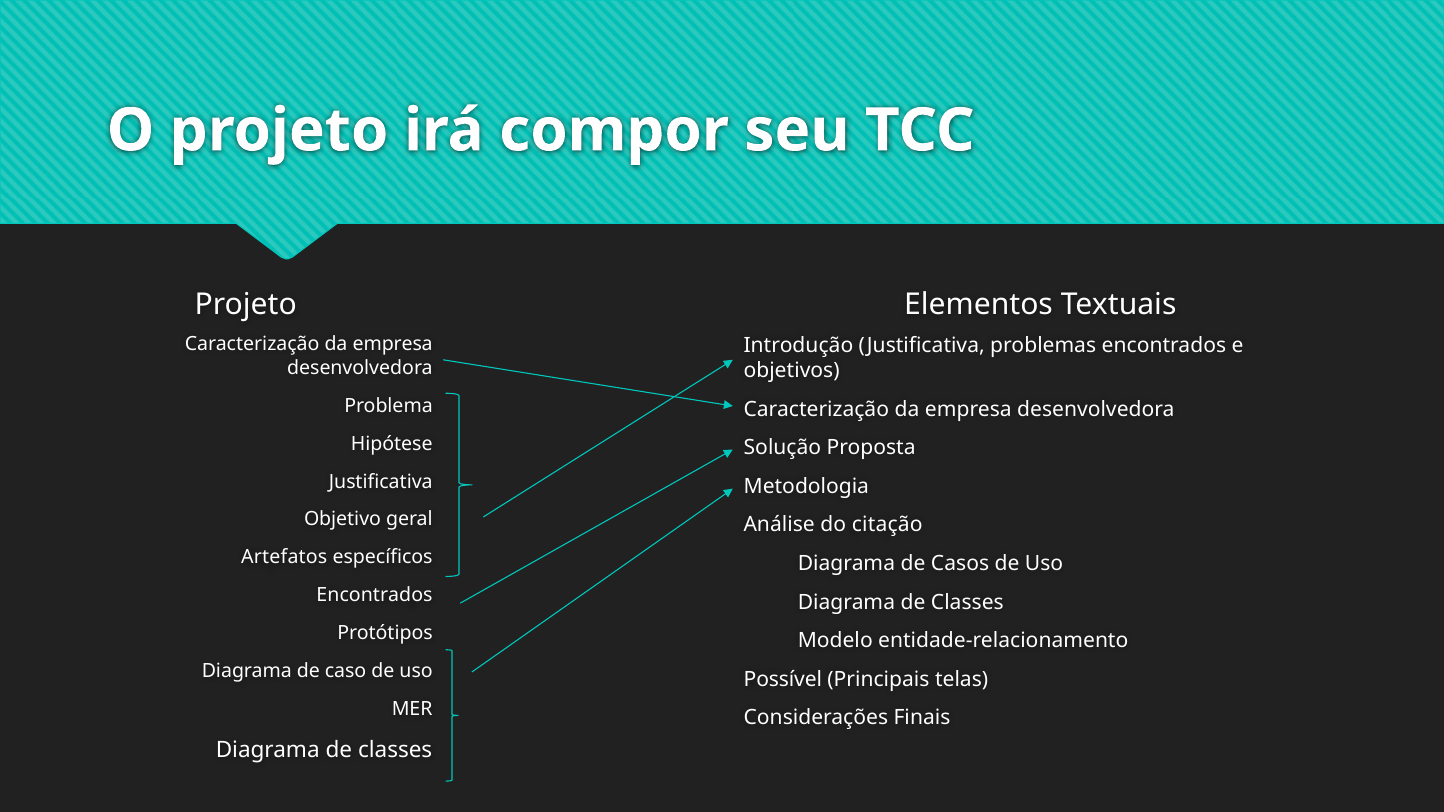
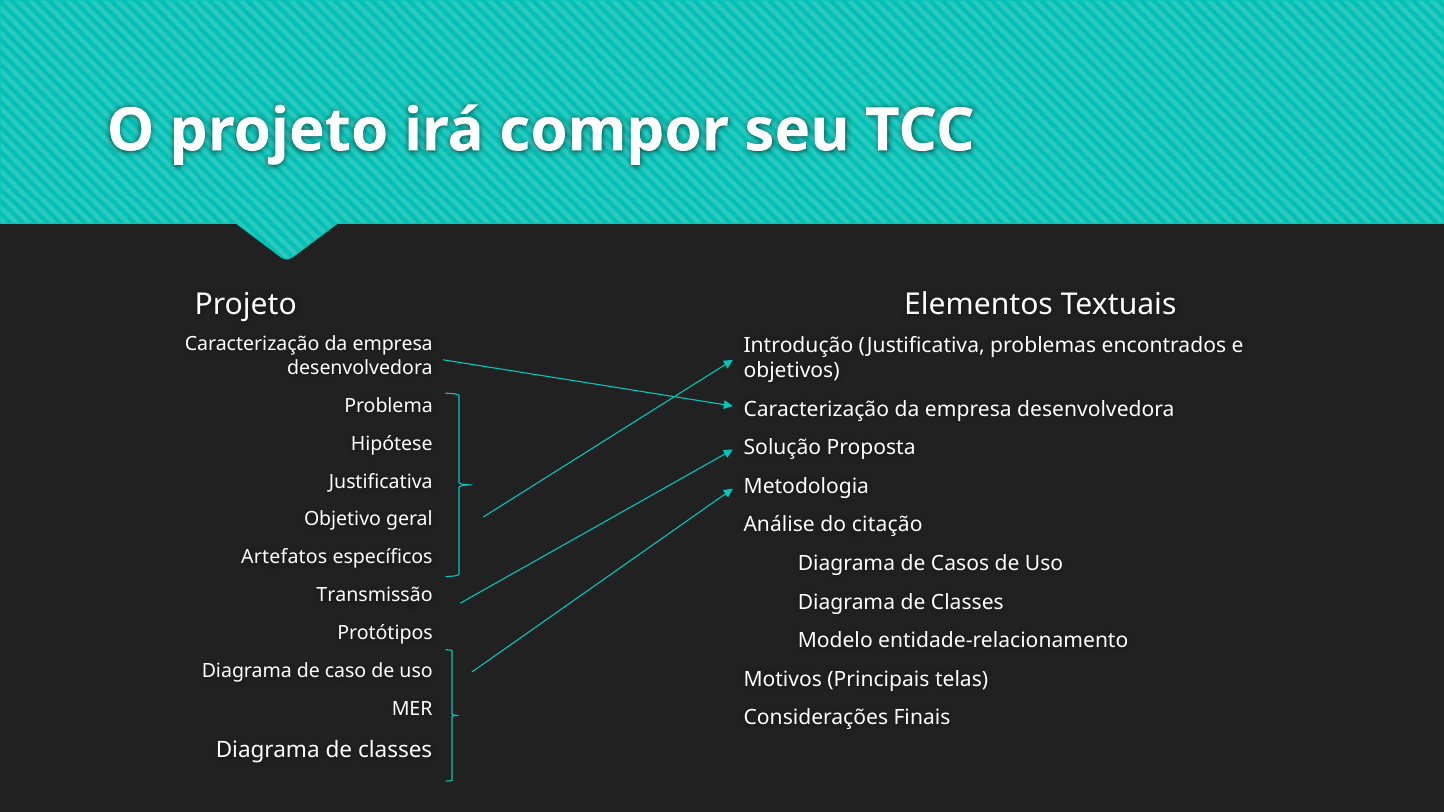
Encontrados: Encontrados -> Transmissão (375, 596)
Possível: Possível -> Motivos (783, 679)
